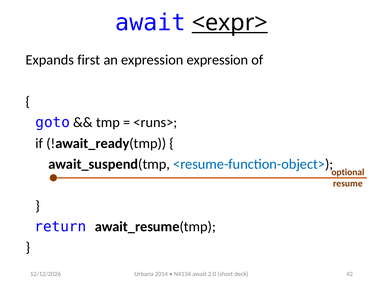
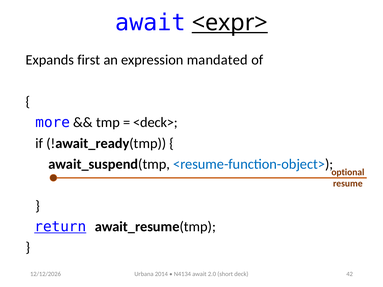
expression expression: expression -> mandated (217, 60)
goto: goto -> more (53, 123)
<runs>: <runs> -> <deck> (155, 123)
return underline: none -> present (60, 227)
